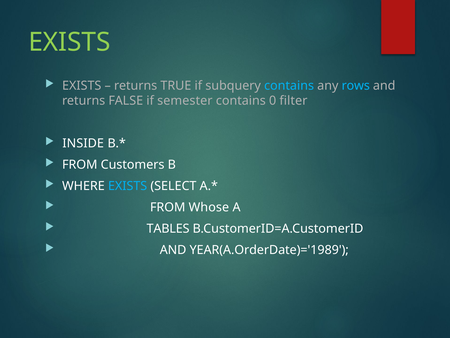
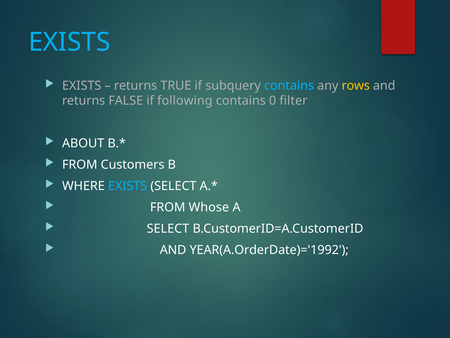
EXISTS colour: light green -> light blue (69, 42)
rows colour: light blue -> yellow (356, 86)
semester: semester -> following (185, 101)
INSIDE: INSIDE -> ABOUT (83, 143)
TABLES: TABLES -> SELECT (168, 228)
YEAR(A.OrderDate)='1989: YEAR(A.OrderDate)='1989 -> YEAR(A.OrderDate)='1992 (269, 250)
